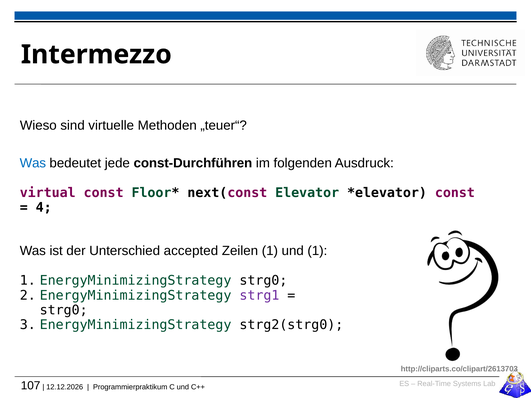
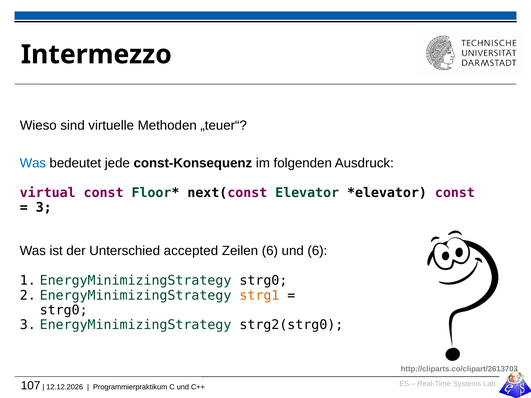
const-Durchführen: const-Durchführen -> const-Konsequenz (193, 163)
4: 4 -> 3 (44, 208)
Zeilen 1: 1 -> 6 (270, 251)
und 1: 1 -> 6 (317, 251)
strg1 colour: purple -> orange (259, 296)
